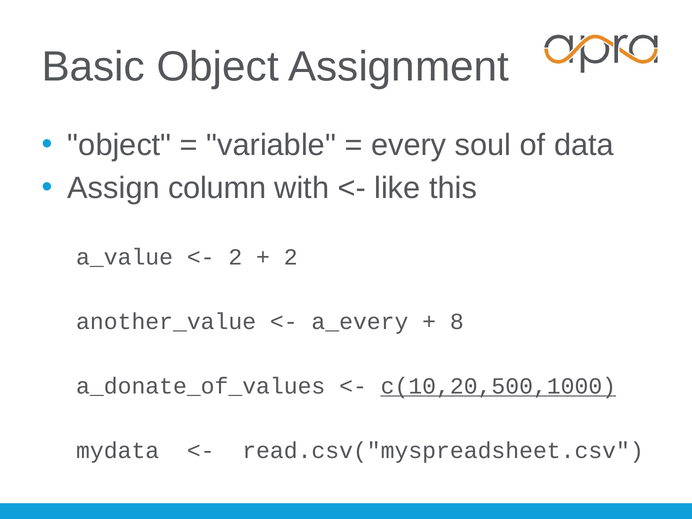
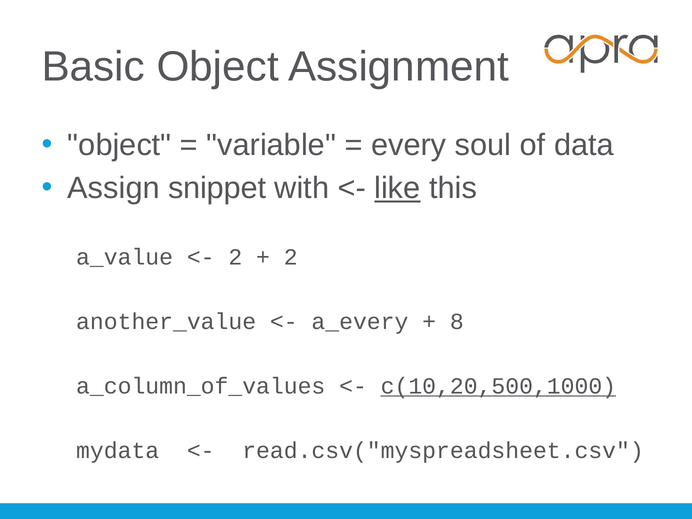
column: column -> snippet (217, 188)
like underline: none -> present (397, 188)
a_donate_of_values: a_donate_of_values -> a_column_of_values (201, 386)
